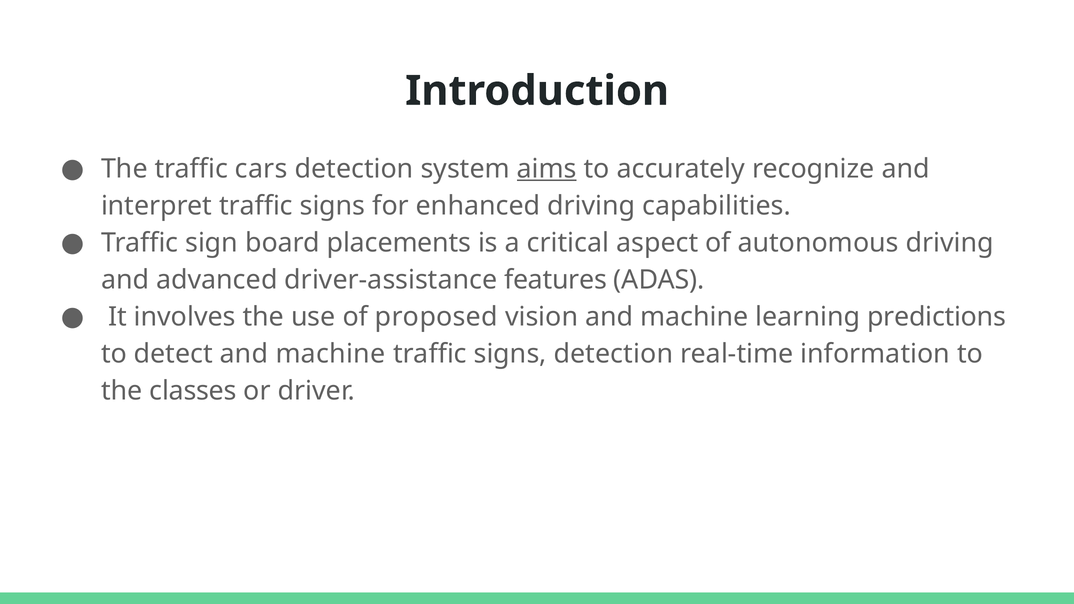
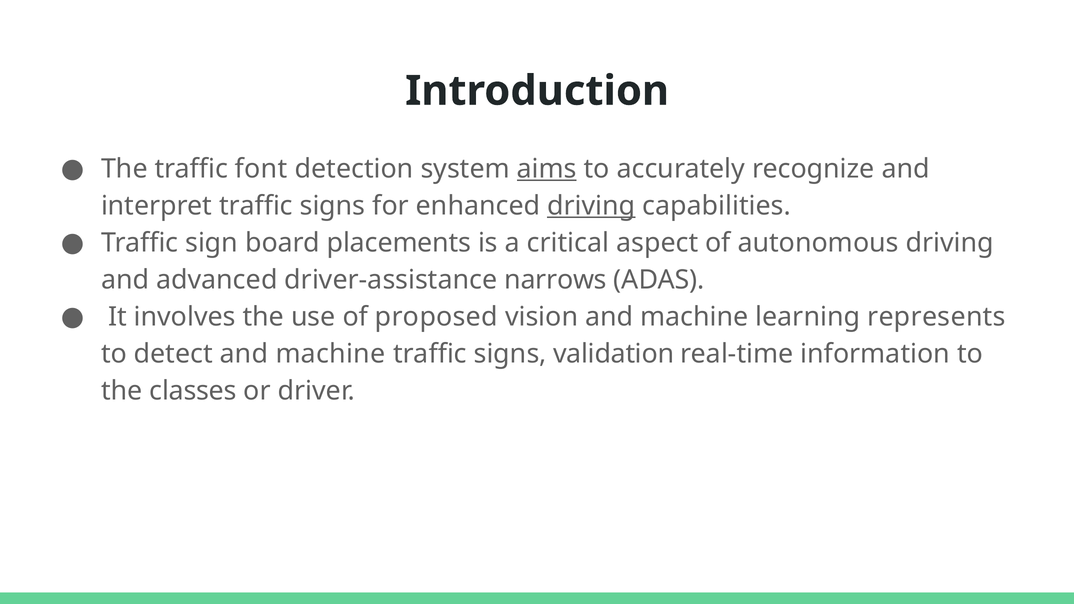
cars: cars -> font (261, 169)
driving underline: none -> present (591, 206)
features: features -> narrows (556, 280)
predictions: predictions -> represents (936, 317)
signs detection: detection -> validation (614, 354)
